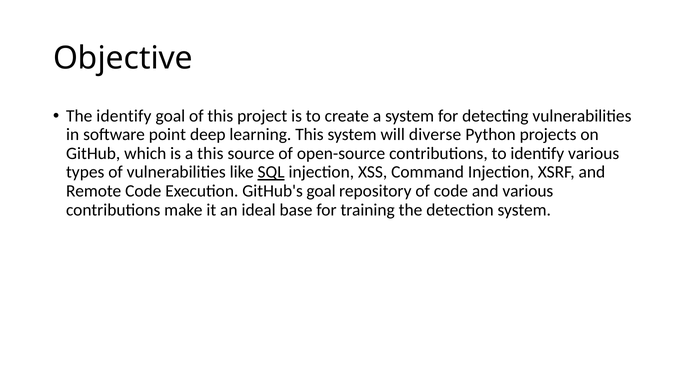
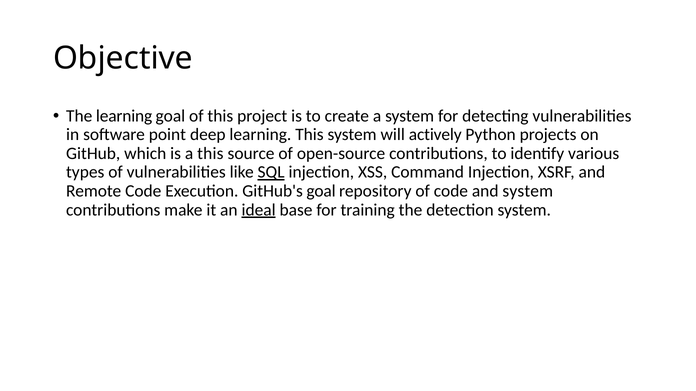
The identify: identify -> learning (124, 116)
diverse: diverse -> actively (435, 135)
and various: various -> system (528, 191)
ideal underline: none -> present (259, 210)
